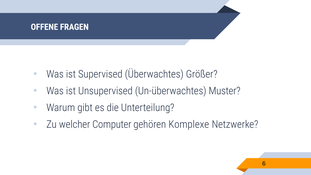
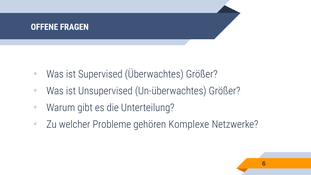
Un-überwachtes Muster: Muster -> Größer (225, 91)
Computer: Computer -> Probleme (112, 125)
